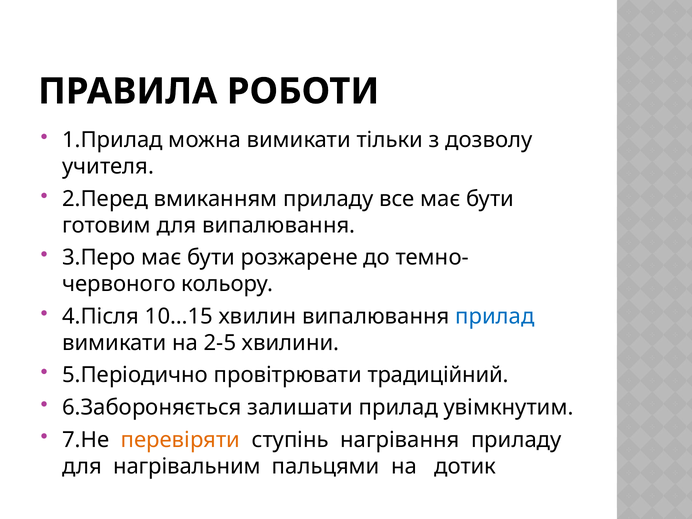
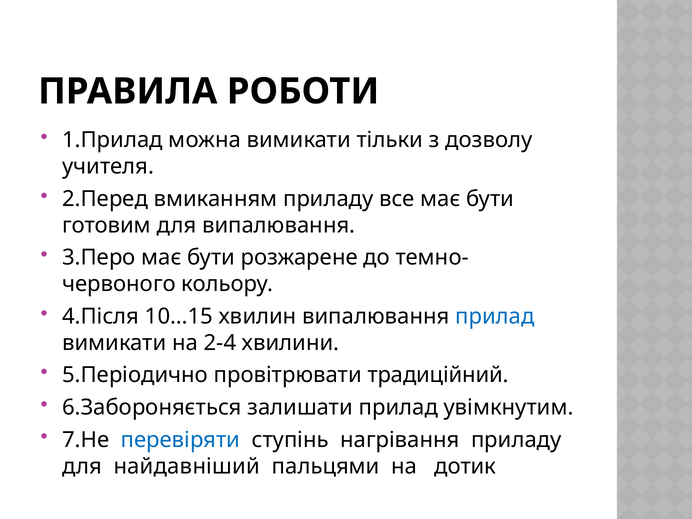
2-5: 2-5 -> 2-4 (220, 343)
перевіряти colour: orange -> blue (180, 440)
нагрівальним: нагрівальним -> найдавніший (187, 466)
